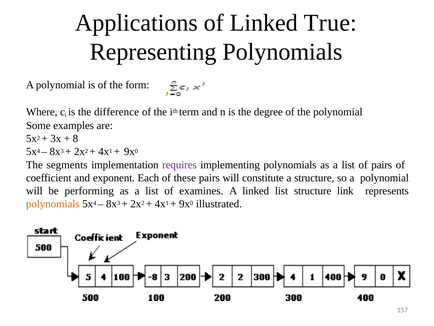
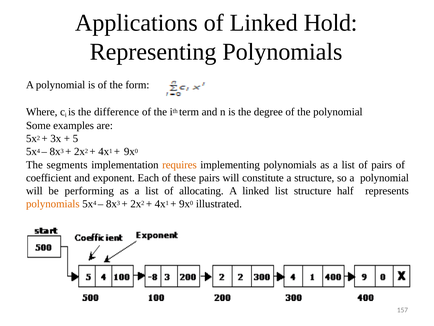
True: True -> Hold (331, 23)
8: 8 -> 5 (75, 138)
requires colour: purple -> orange (179, 165)
examines: examines -> allocating (201, 191)
link: link -> half (345, 191)
